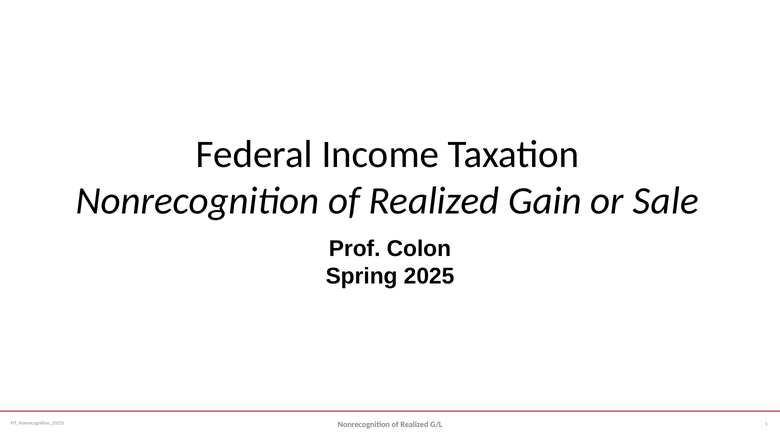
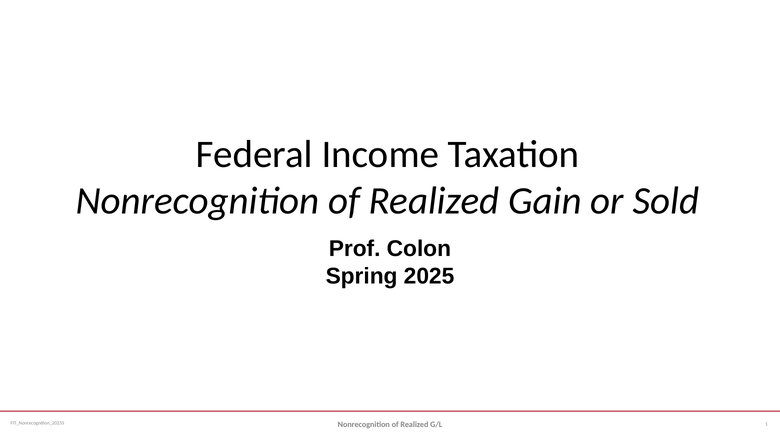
Sale: Sale -> Sold (666, 201)
